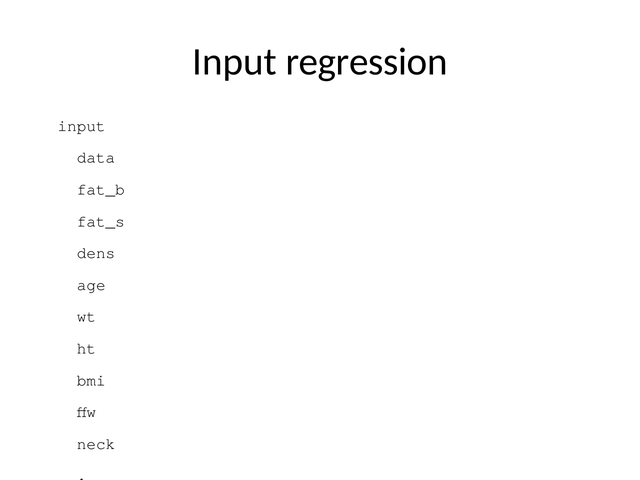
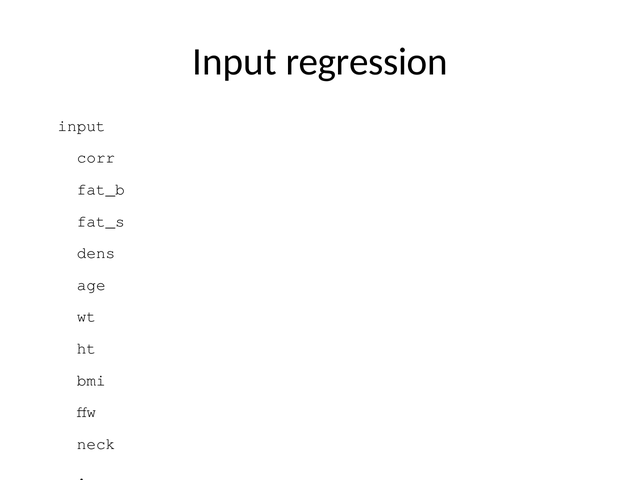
data: data -> corr (96, 158)
